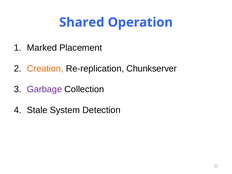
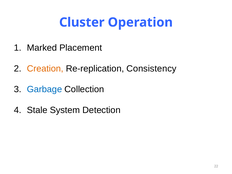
Shared: Shared -> Cluster (82, 22)
Chunkserver: Chunkserver -> Consistency (151, 69)
Garbage colour: purple -> blue (44, 89)
